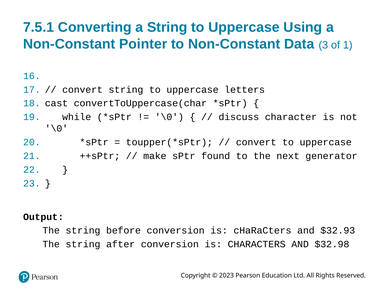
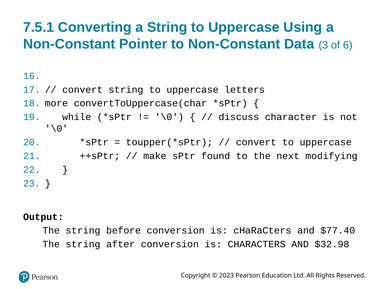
1: 1 -> 6 (348, 45)
cast: cast -> more (56, 103)
generator: generator -> modifying (331, 156)
$32.93: $32.93 -> $77.40 (338, 231)
